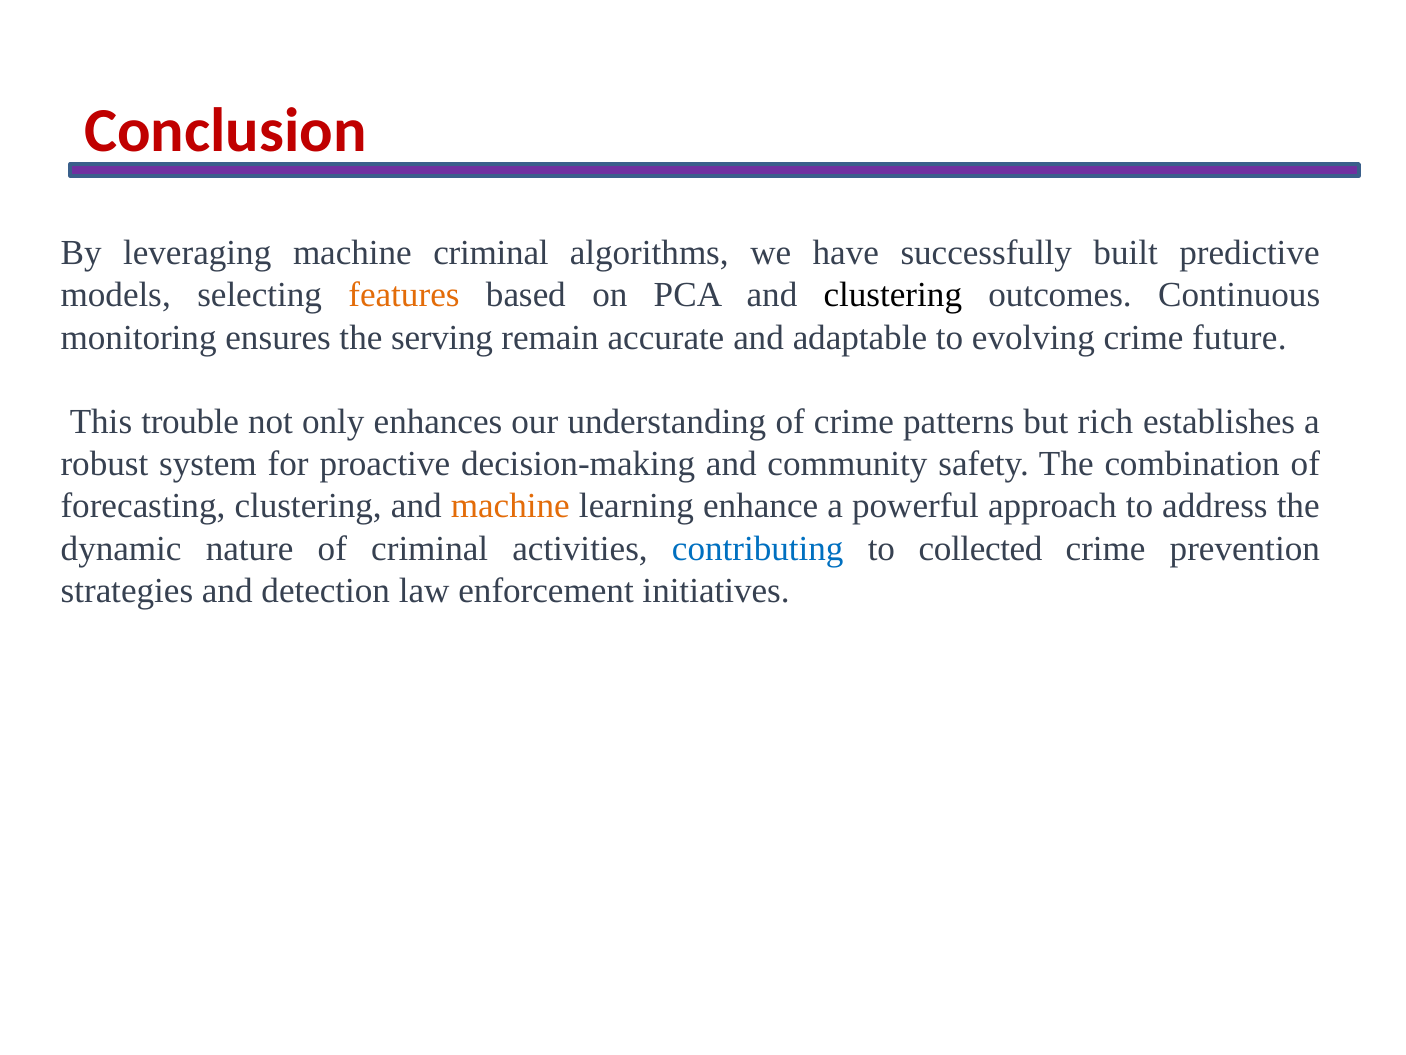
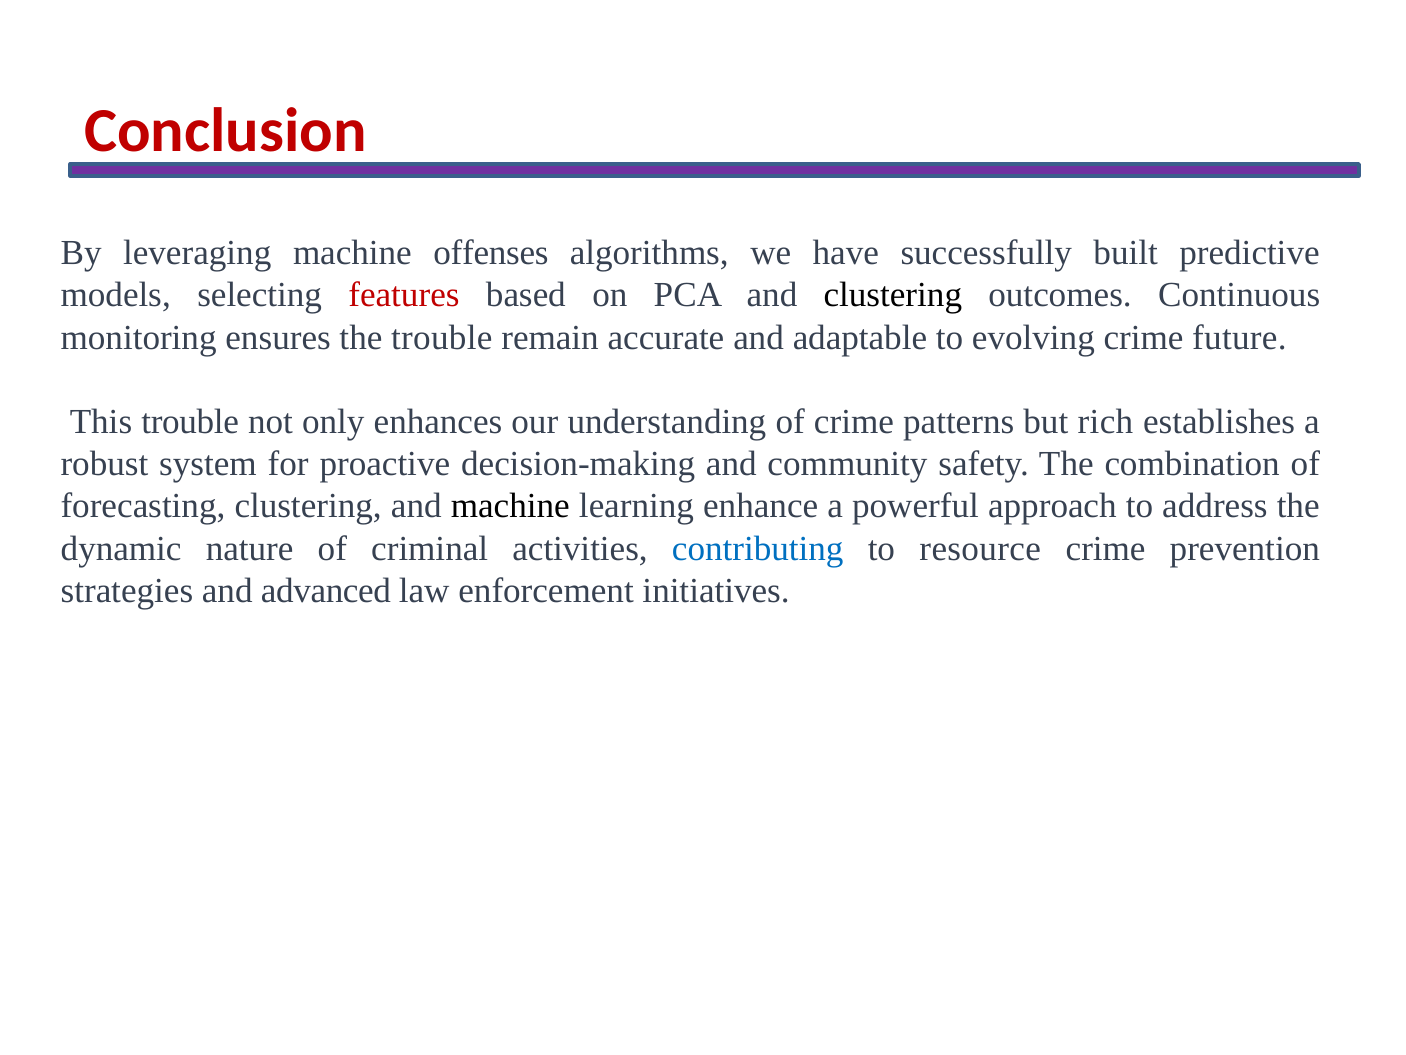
machine criminal: criminal -> offenses (491, 253)
features colour: orange -> red (404, 295)
the serving: serving -> trouble (442, 337)
machine colour: orange -> black (510, 506)
collected: collected -> resource (980, 548)
detection: detection -> advanced (326, 590)
